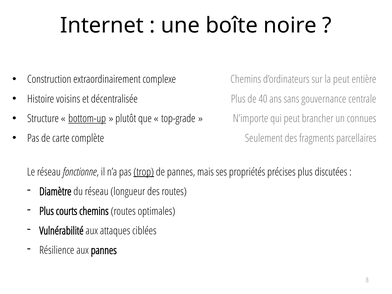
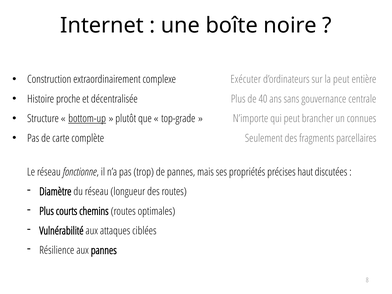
Chemins: Chemins -> Exécuter (246, 79)
voisins: voisins -> proche (68, 99)
trop underline: present -> none (144, 172)
précises plus: plus -> haut (305, 172)
